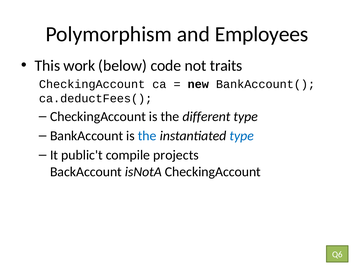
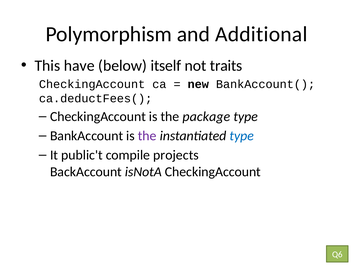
Employees: Employees -> Additional (261, 34)
work: work -> have (79, 65)
code: code -> itself (166, 65)
different: different -> package (206, 116)
the colour: blue -> purple (147, 136)
